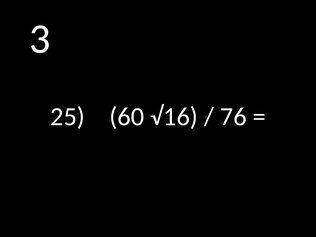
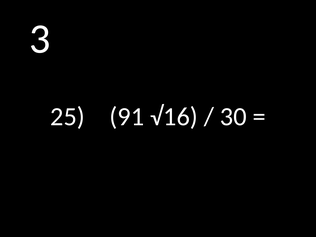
60: 60 -> 91 (127, 117)
76: 76 -> 30 (233, 117)
